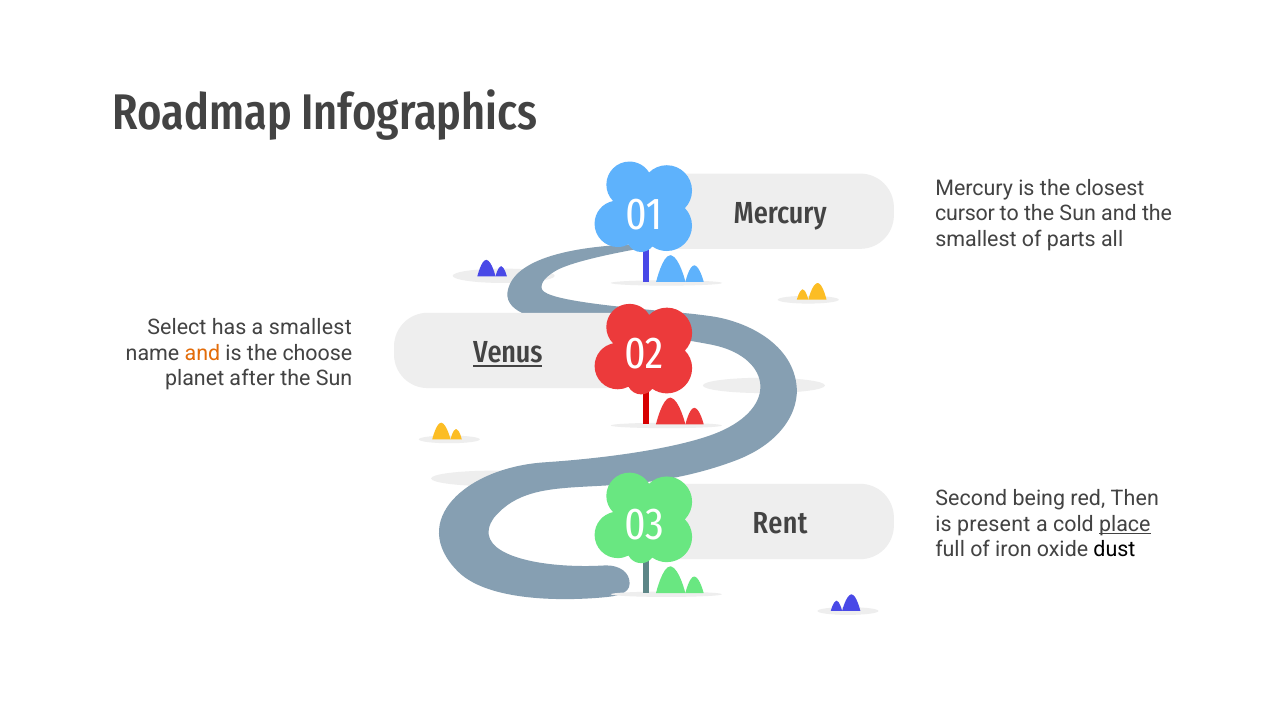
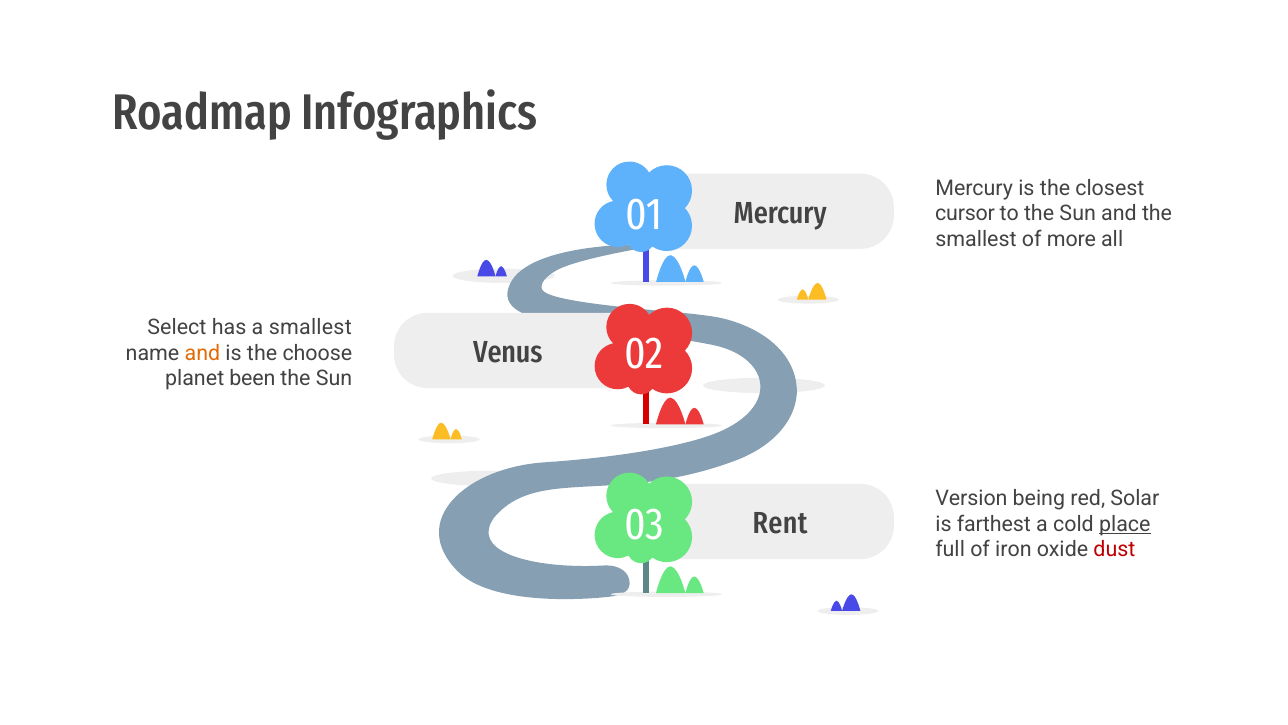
parts: parts -> more (1071, 239)
Venus underline: present -> none (508, 352)
after: after -> been (252, 379)
Second: Second -> Version (971, 498)
Then: Then -> Solar (1135, 498)
present: present -> farthest (994, 524)
dust colour: black -> red (1114, 550)
